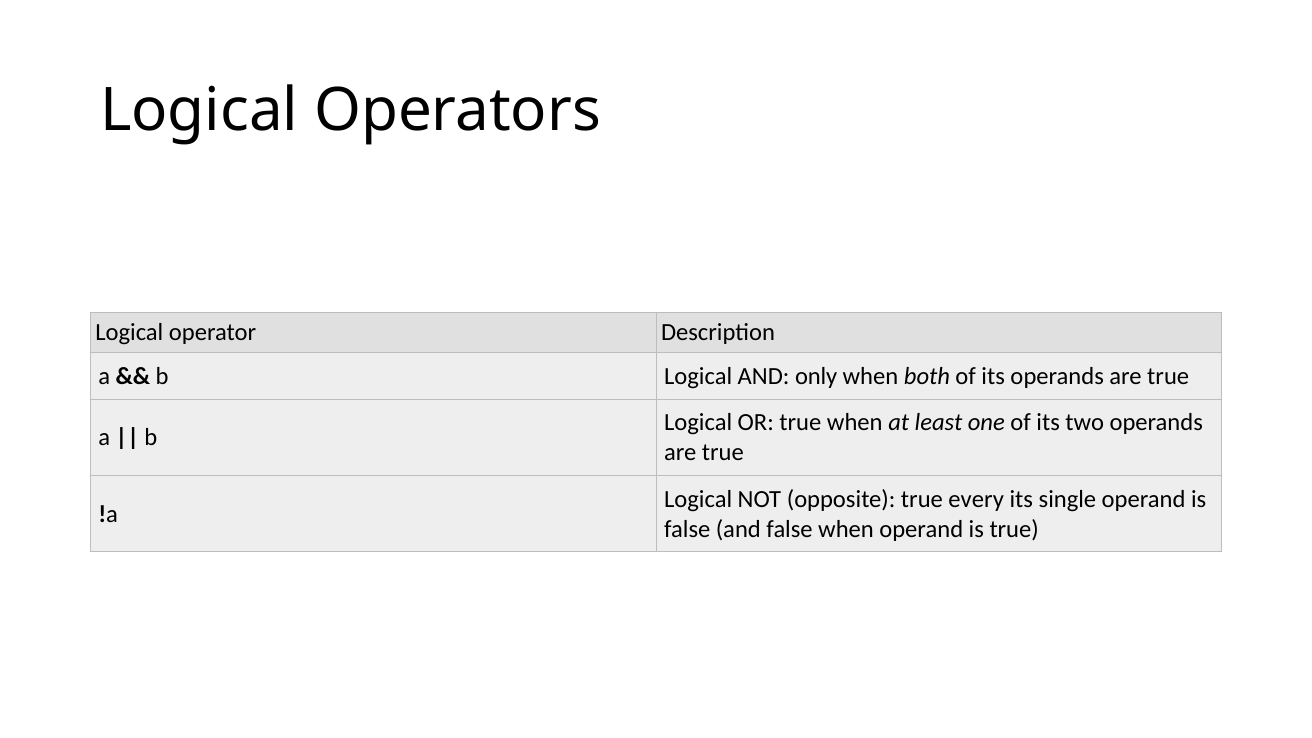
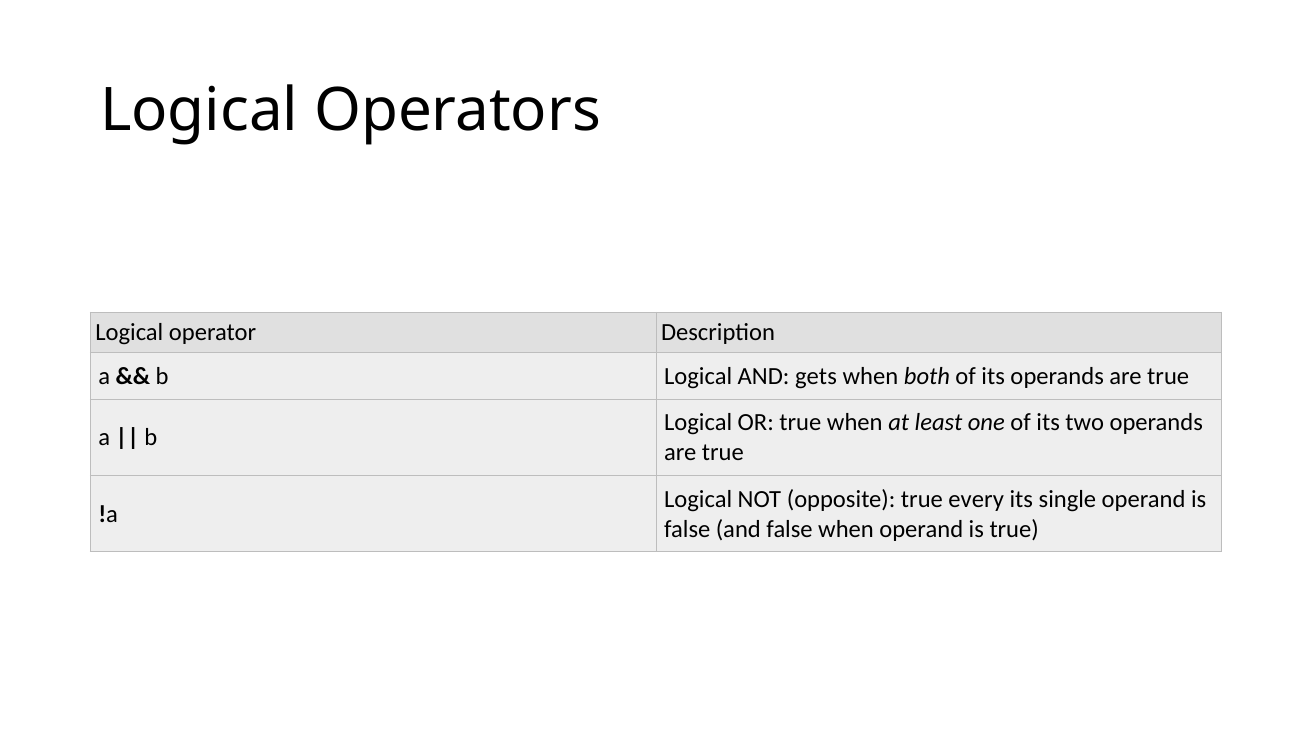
only: only -> gets (816, 376)
